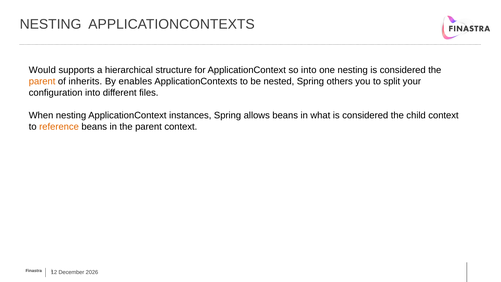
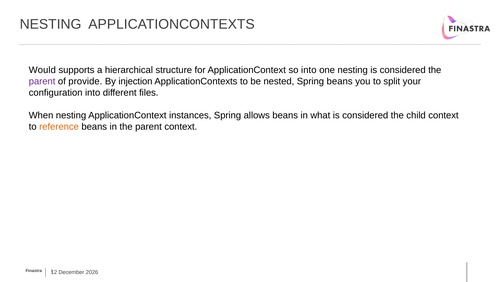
parent colour: orange -> purple (42, 81)
inherits: inherits -> provide (85, 81)
enables: enables -> injection (135, 81)
Spring others: others -> beans (340, 81)
